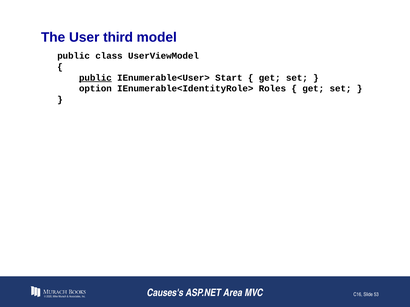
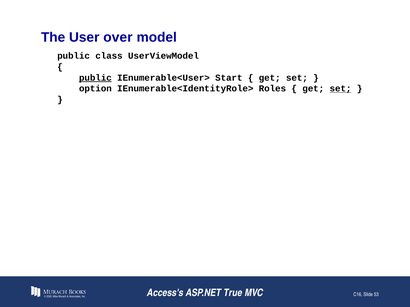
third: third -> over (118, 37)
set underline: none -> present (341, 89)
Causes's: Causes's -> Access's (165, 293)
Area: Area -> True (233, 293)
